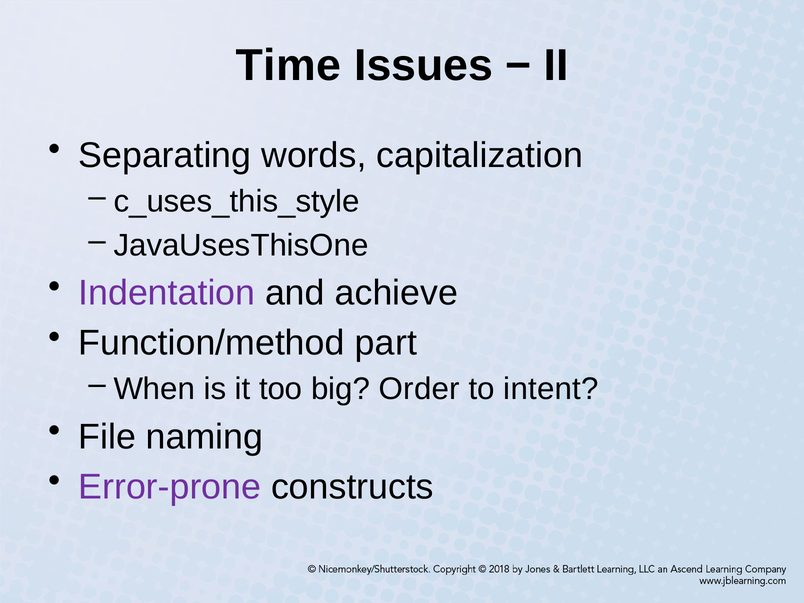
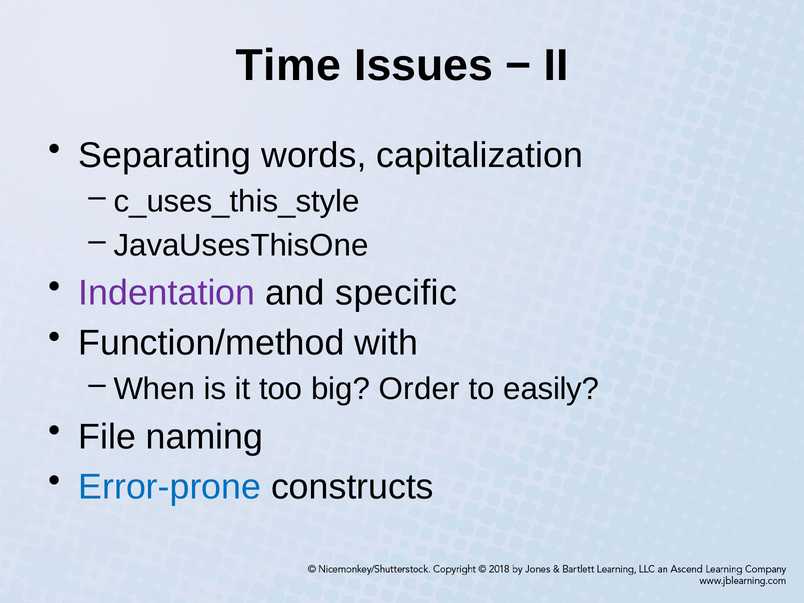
achieve: achieve -> specific (396, 293)
part: part -> with (386, 343)
intent: intent -> easily (551, 389)
Error-prone colour: purple -> blue (170, 487)
